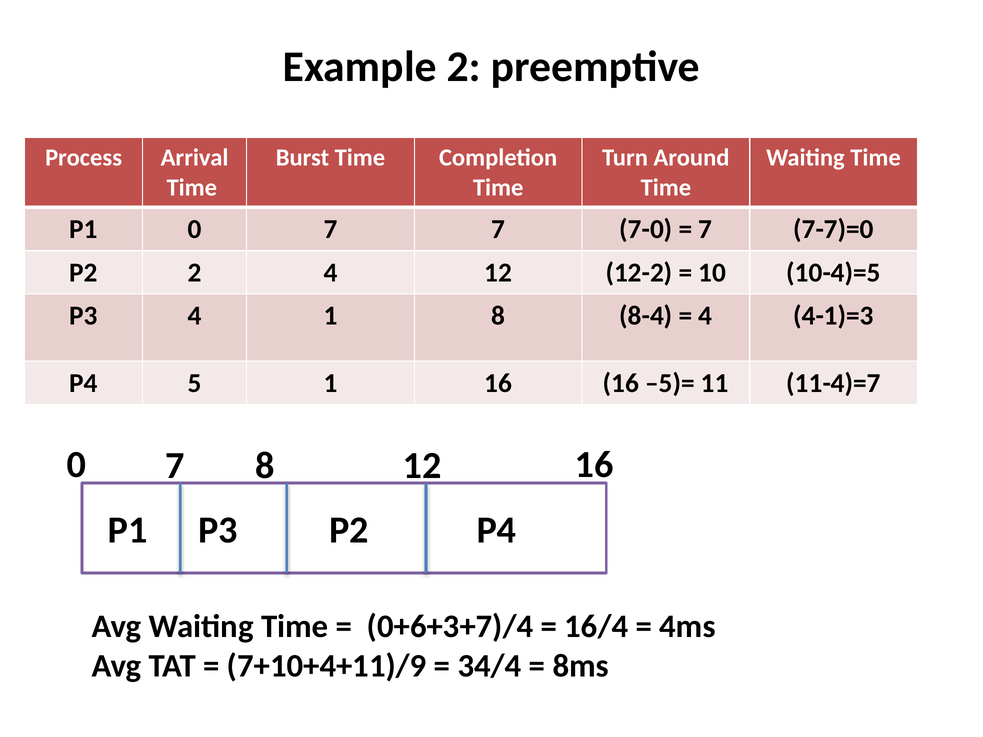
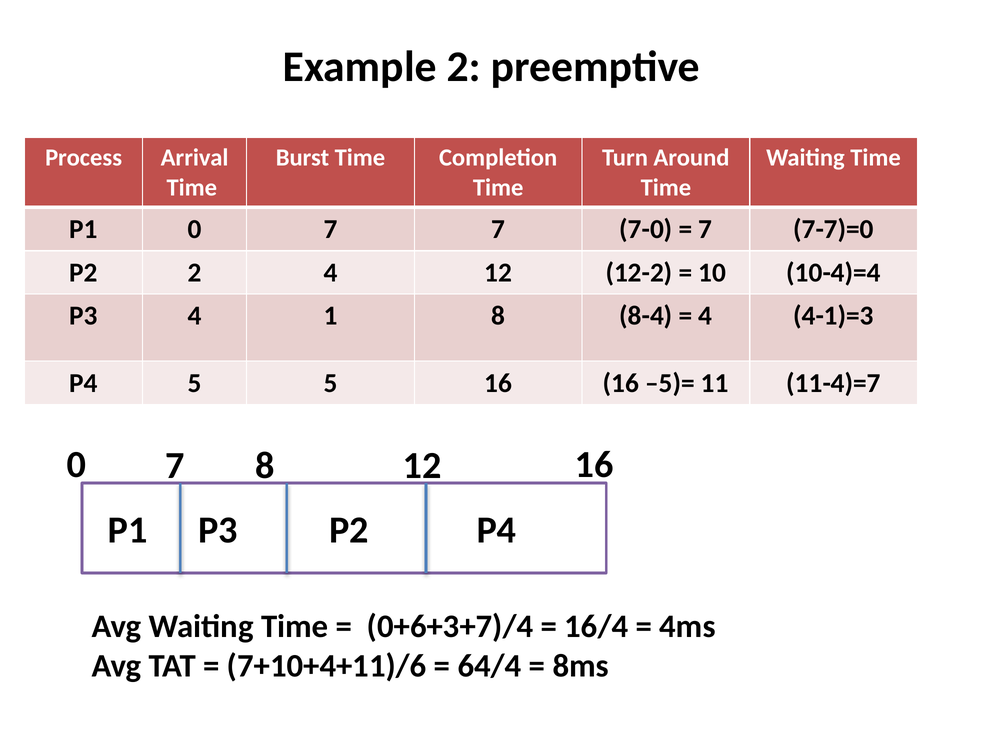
10-4)=5: 10-4)=5 -> 10-4)=4 (834, 273)
5 1: 1 -> 5 (331, 383)
7+10+4+11)/9: 7+10+4+11)/9 -> 7+10+4+11)/6 (327, 666)
34/4: 34/4 -> 64/4 (490, 666)
